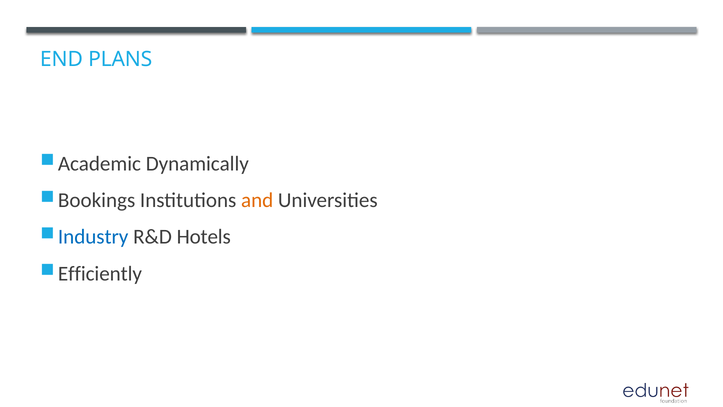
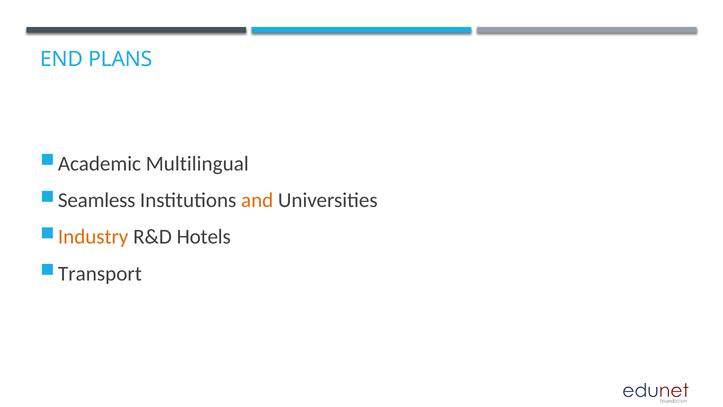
Dynamically: Dynamically -> Multilingual (197, 164)
Bookings: Bookings -> Seamless (97, 200)
Industry colour: blue -> orange (93, 237)
Efficiently: Efficiently -> Transport (100, 273)
